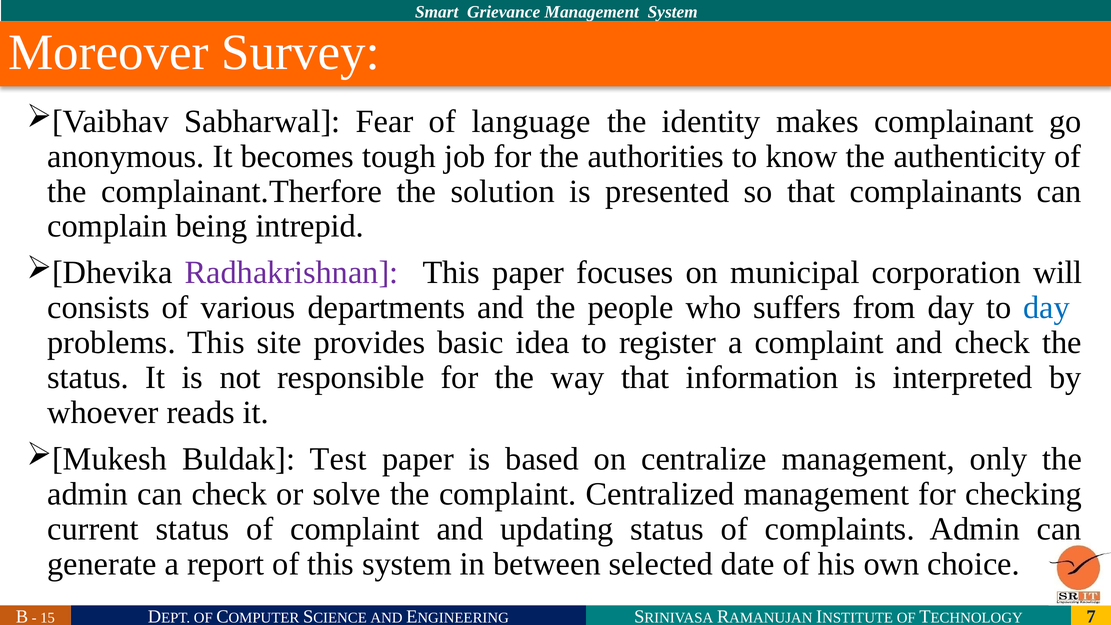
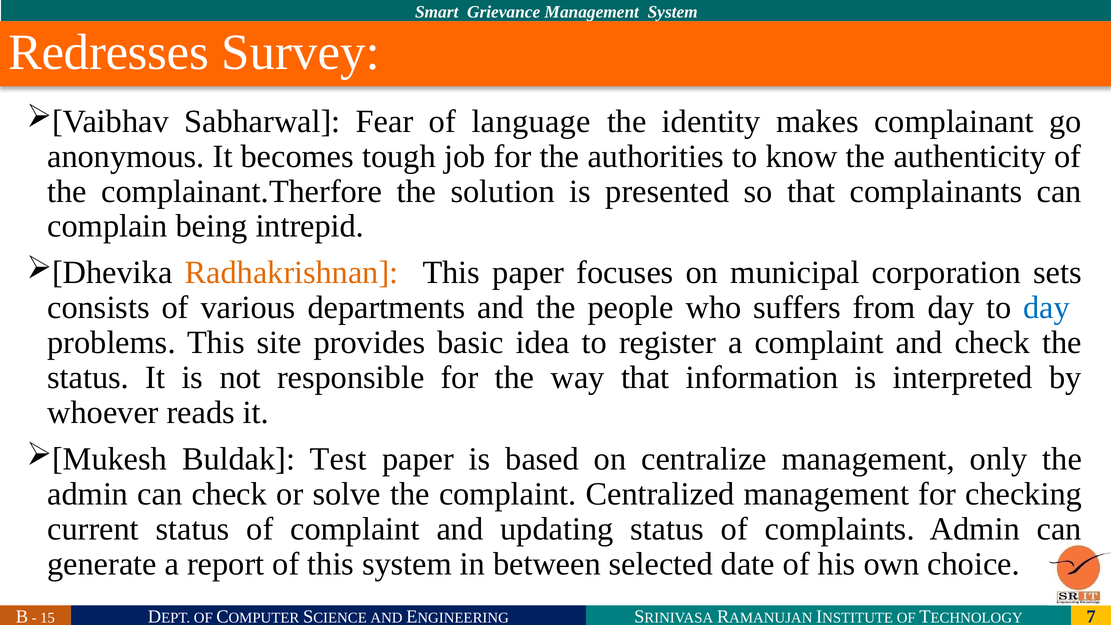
Moreover: Moreover -> Redresses (109, 53)
Radhakrishnan colour: purple -> orange (292, 273)
will: will -> sets (1058, 273)
